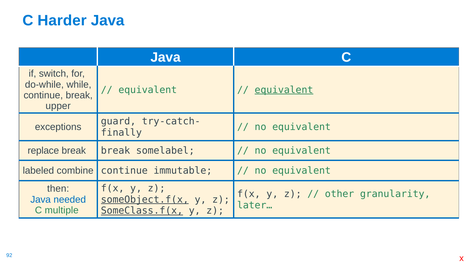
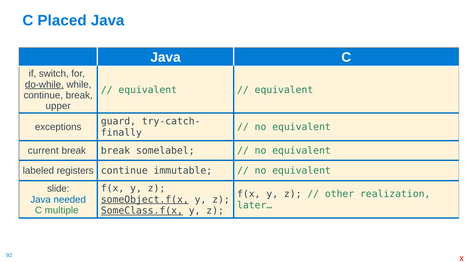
Harder: Harder -> Placed (62, 20)
do-while underline: none -> present (44, 85)
equivalent underline: present -> none (284, 90)
replace: replace -> current (43, 151)
combine: combine -> registers (75, 171)
then: then -> slide (58, 189)
granularity: granularity -> realization (395, 194)
